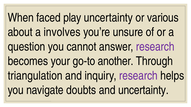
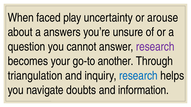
various: various -> arouse (163, 18)
involves: involves -> answers (62, 32)
research colour: purple -> blue (138, 76)
and uncertainty: uncertainty -> information (143, 91)
